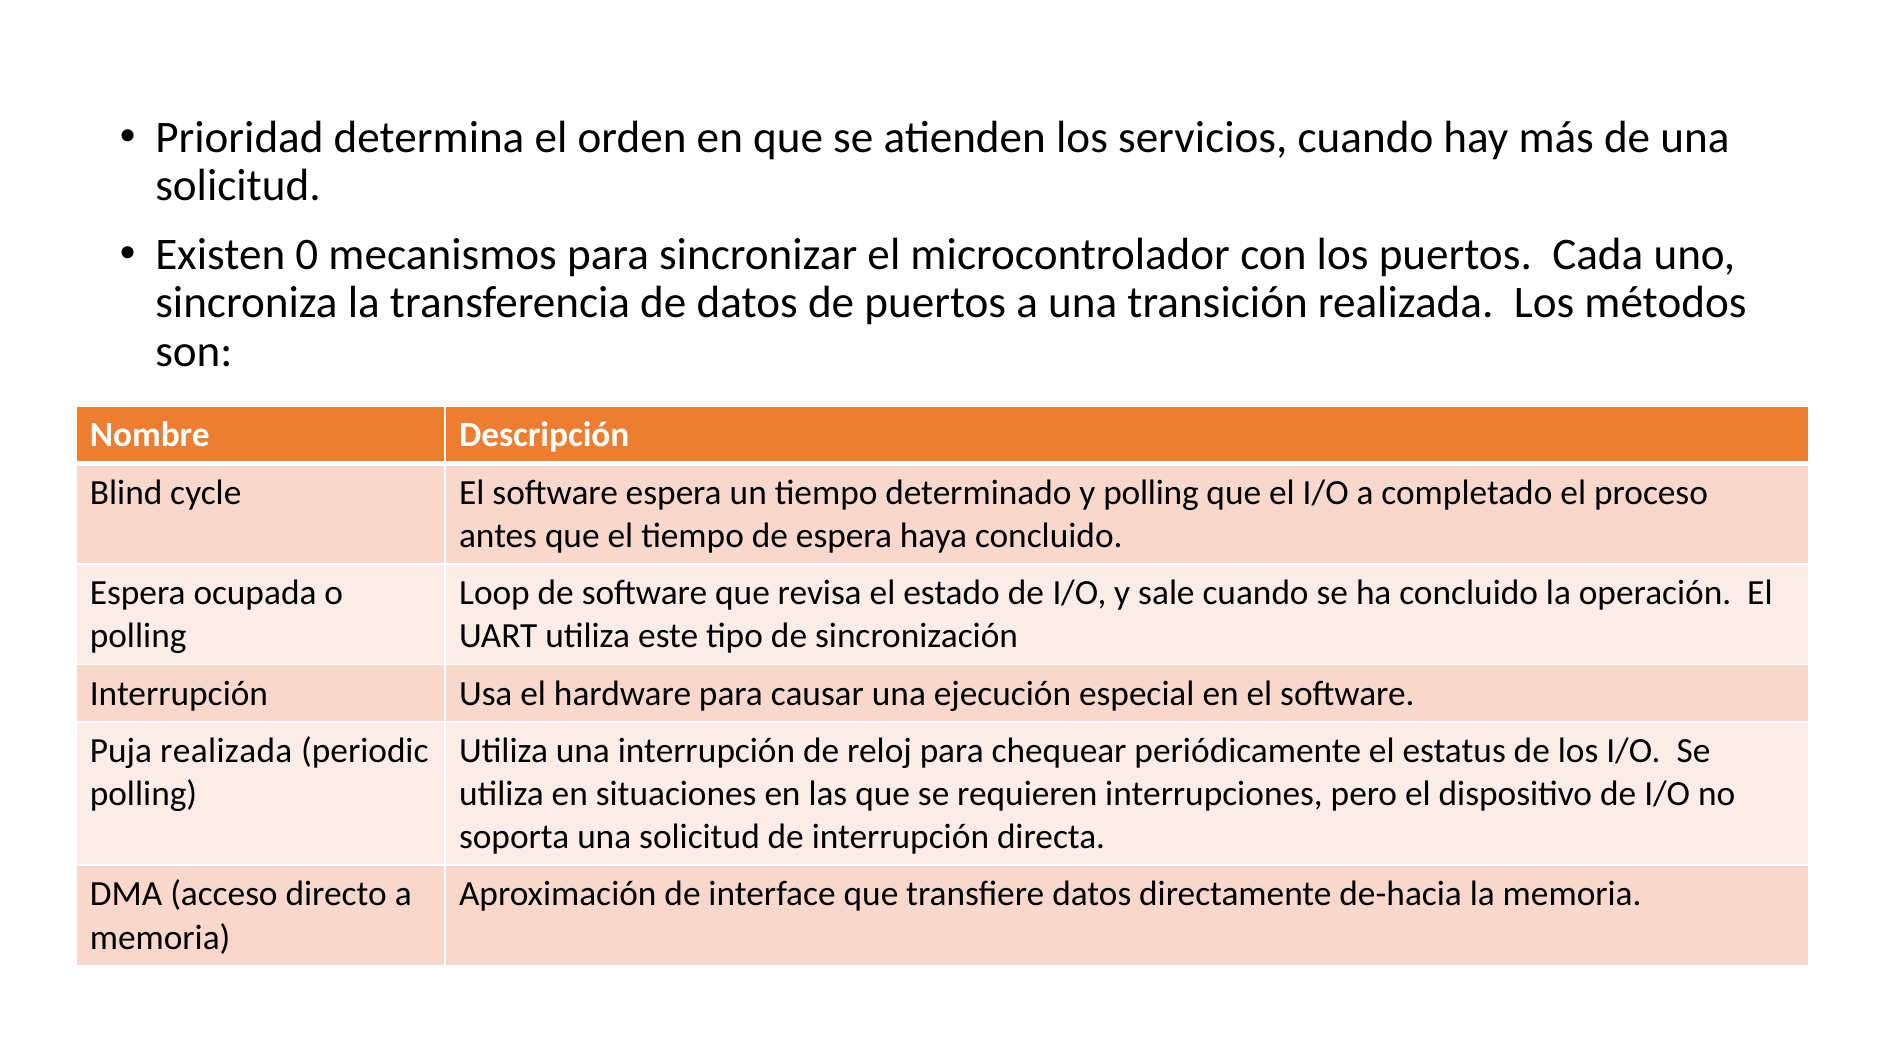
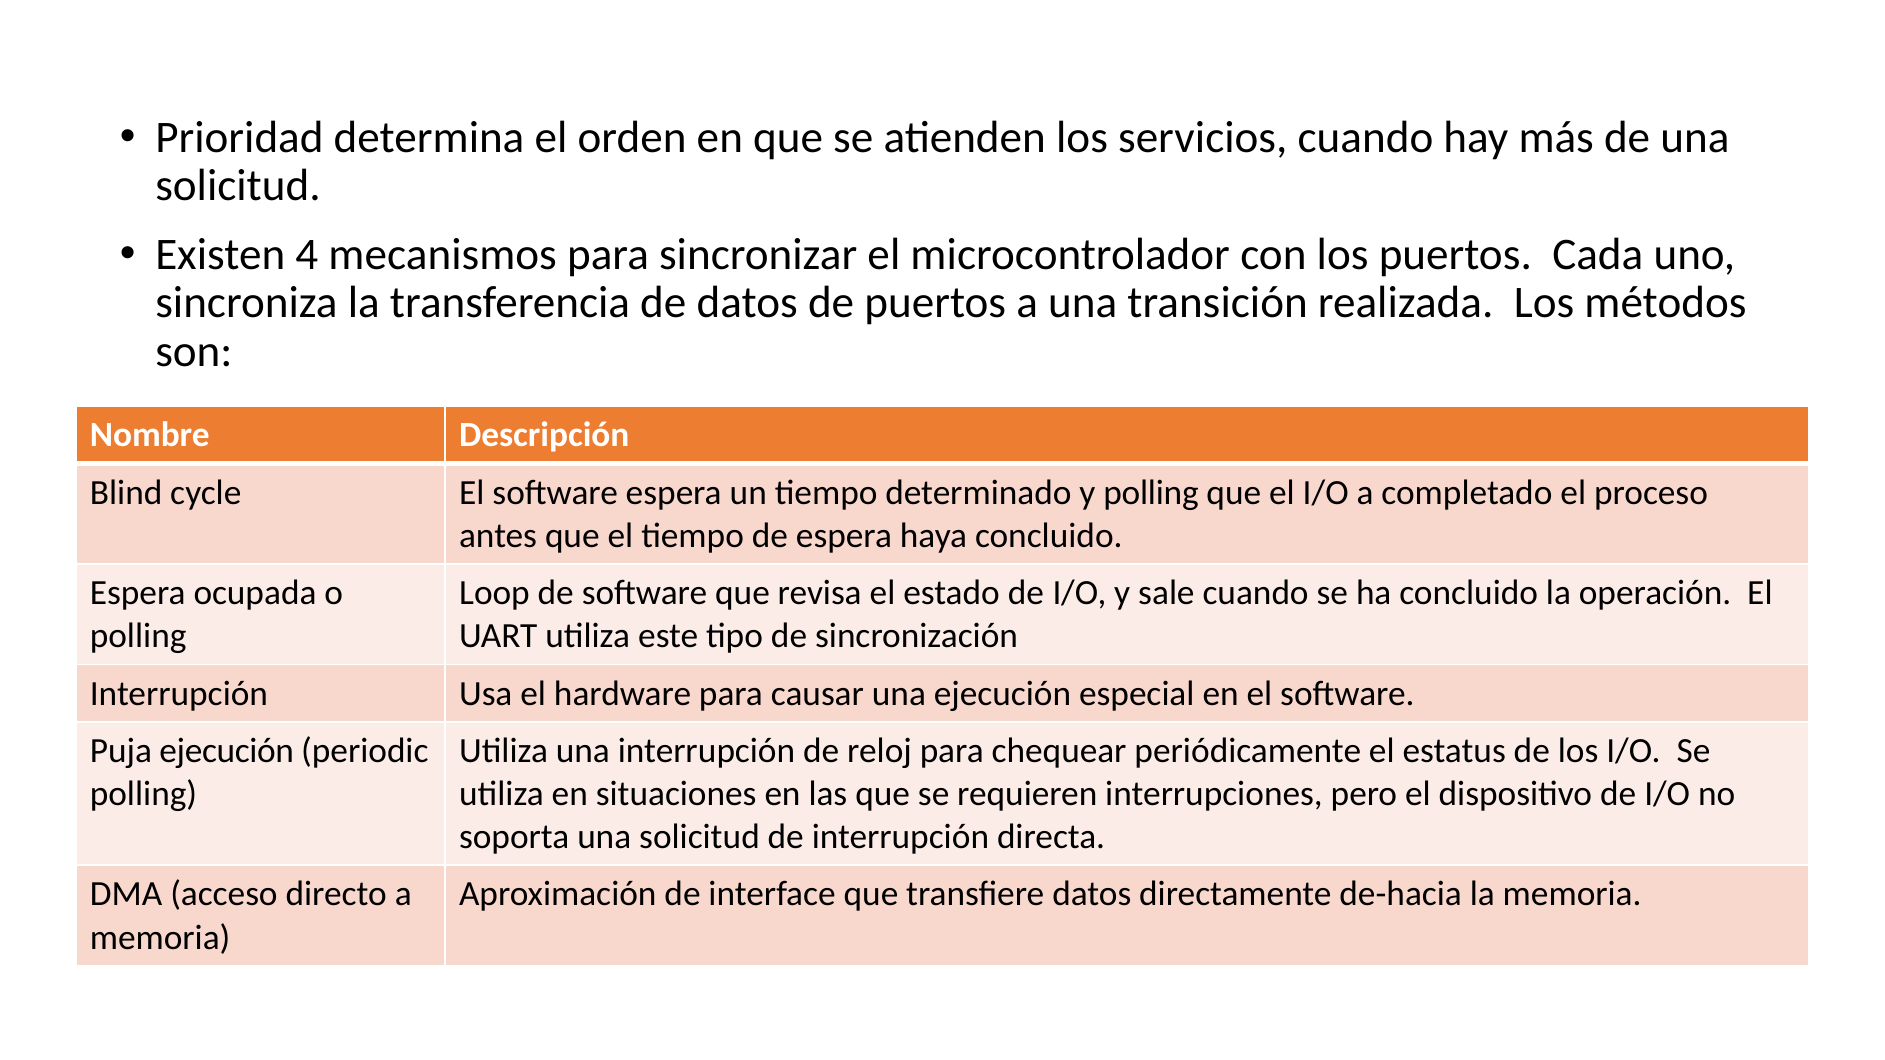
0: 0 -> 4 (307, 254)
Puja realizada: realizada -> ejecución (227, 751)
